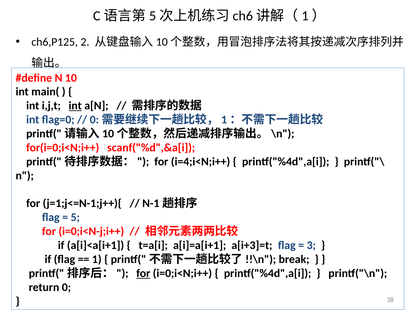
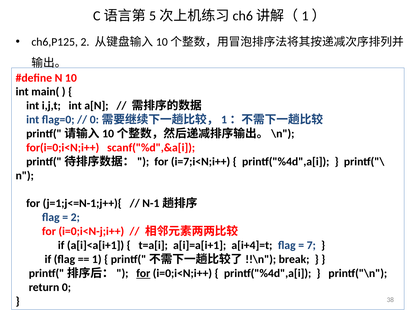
int underline: present -> none (75, 106)
i=4;i<N;i++: i=4;i<N;i++ -> i=7;i<N;i++ (201, 162)
5: 5 -> 2 (75, 218)
a[i+3]=t: a[i+3]=t -> a[i+4]=t (252, 246)
3: 3 -> 7 (311, 246)
